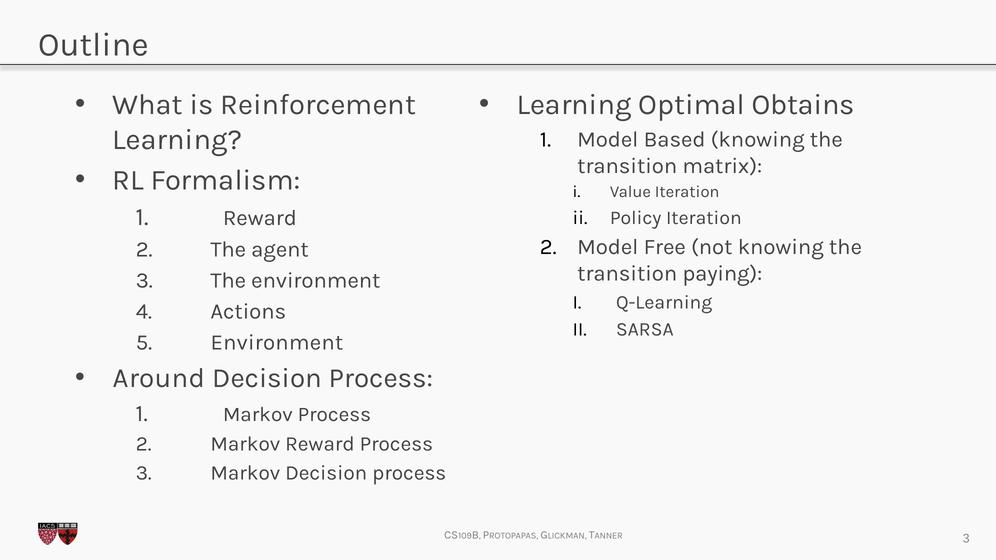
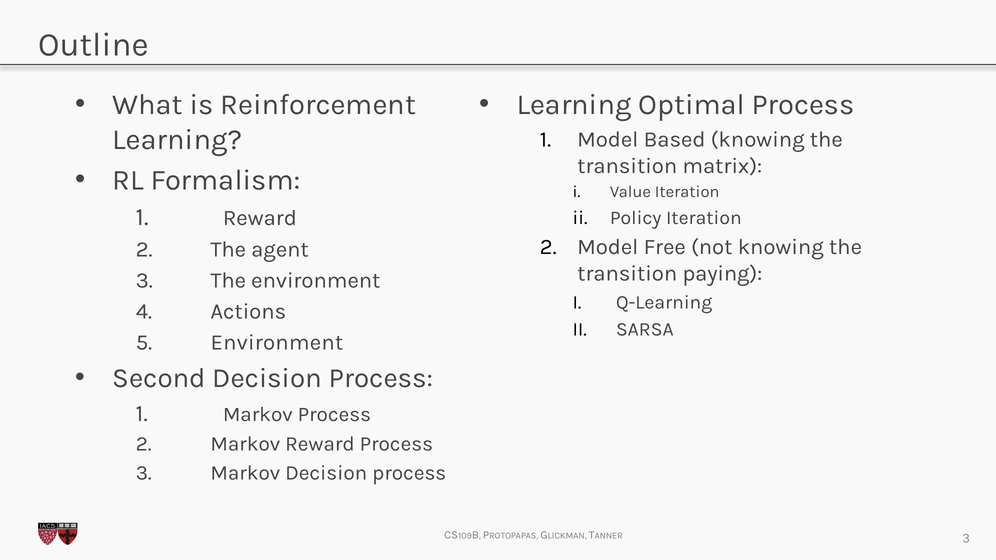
Optimal Obtains: Obtains -> Process (803, 105)
Around: Around -> Second (159, 379)
